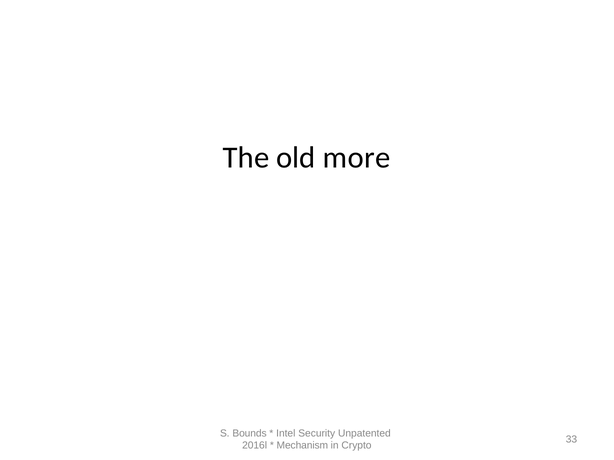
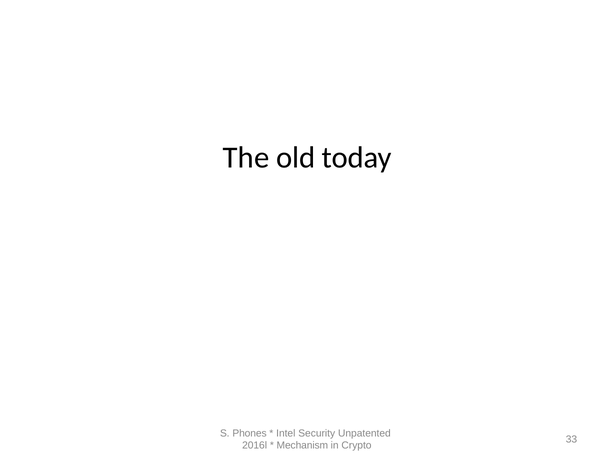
more: more -> today (357, 158)
Bounds: Bounds -> Phones (250, 434)
